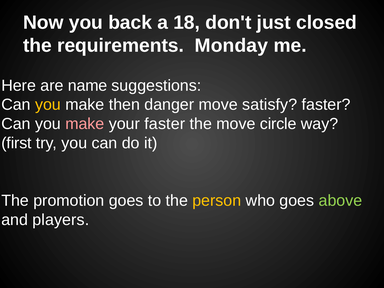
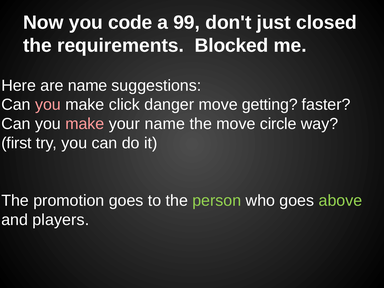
back: back -> code (130, 22)
18: 18 -> 99 (187, 22)
Monday: Monday -> Blocked (232, 46)
you colour: yellow -> pink (48, 105)
then: then -> click (124, 105)
satisfy: satisfy -> getting (270, 105)
your faster: faster -> name (165, 124)
person colour: yellow -> light green (217, 201)
